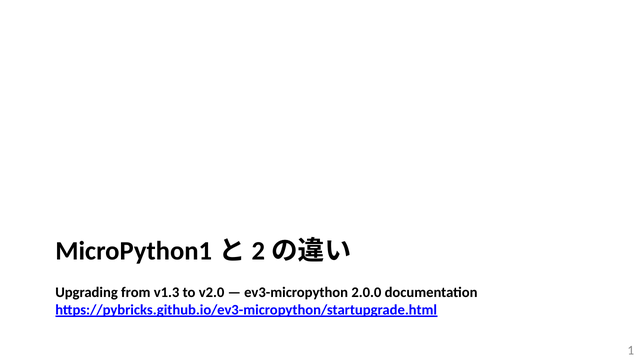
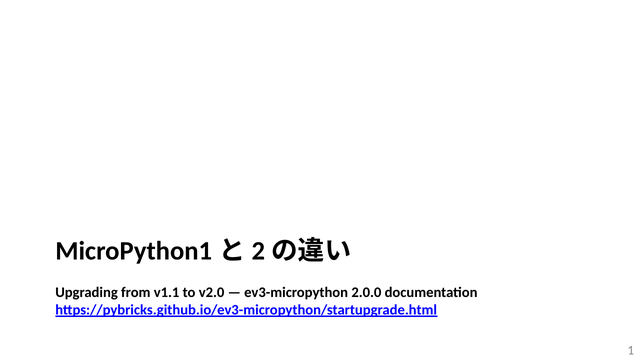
v1.3: v1.3 -> v1.1 (167, 293)
